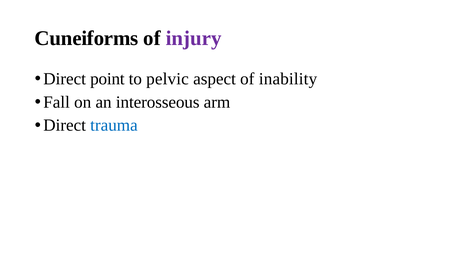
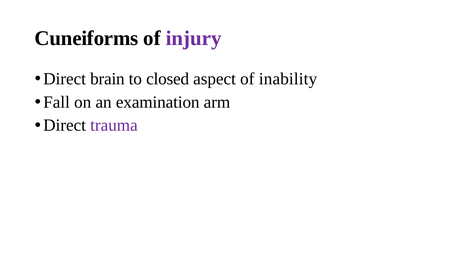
point: point -> brain (107, 79)
pelvic: pelvic -> closed (168, 79)
interosseous: interosseous -> examination (158, 102)
trauma colour: blue -> purple (114, 126)
